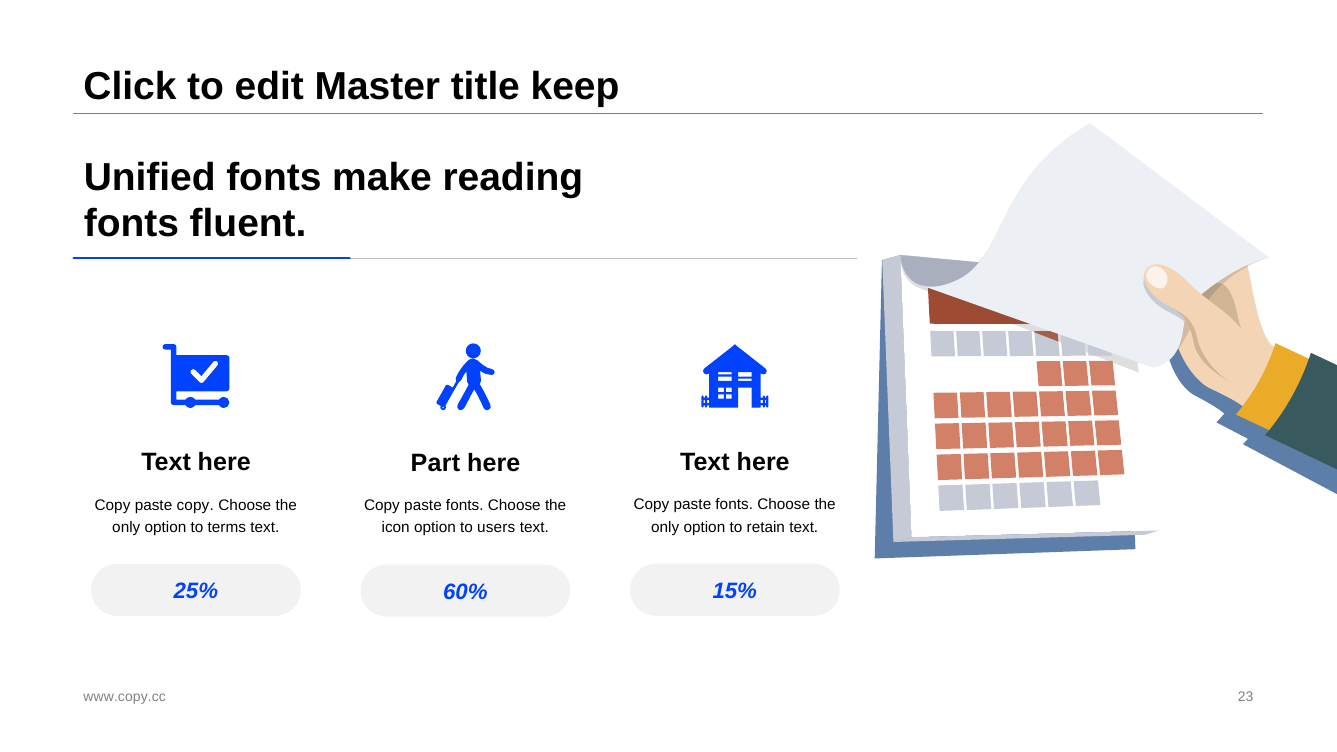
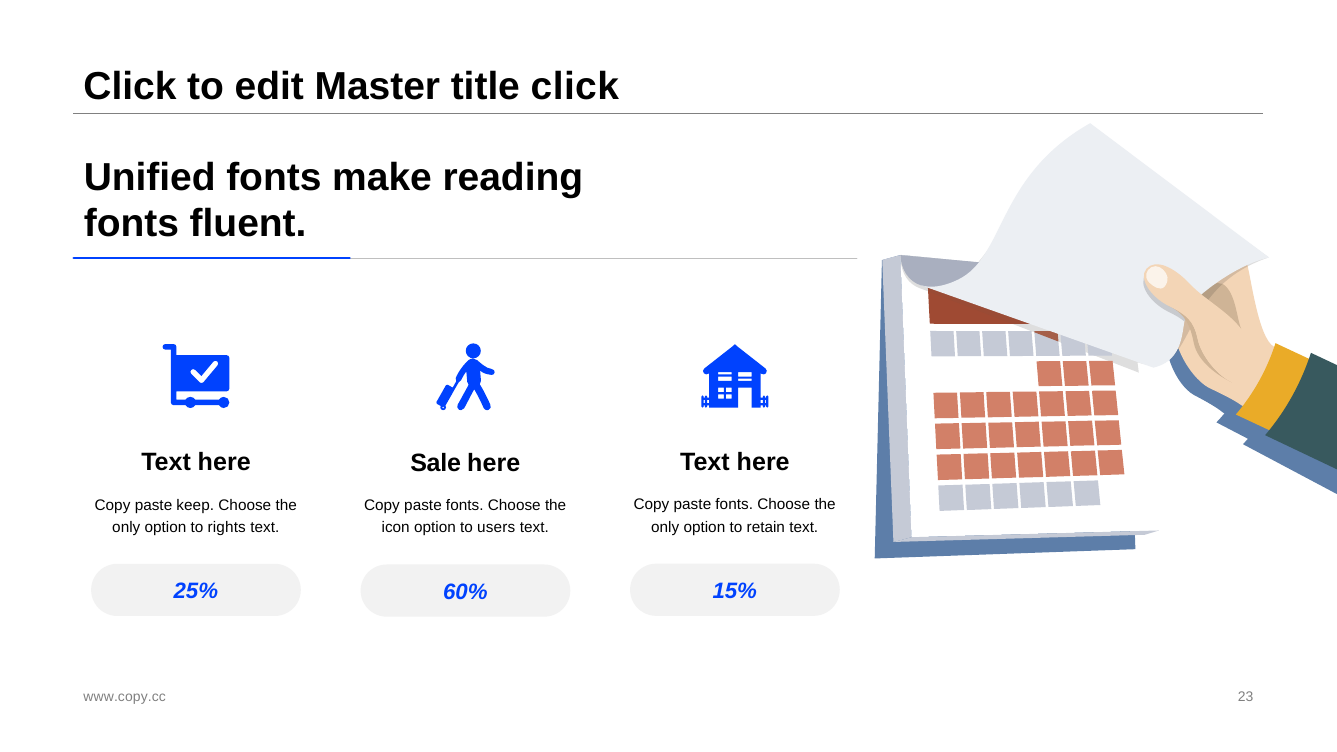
title keep: keep -> click (575, 86)
Part: Part -> Sale (436, 463)
paste copy: copy -> keep (195, 505)
terms: terms -> rights (227, 527)
